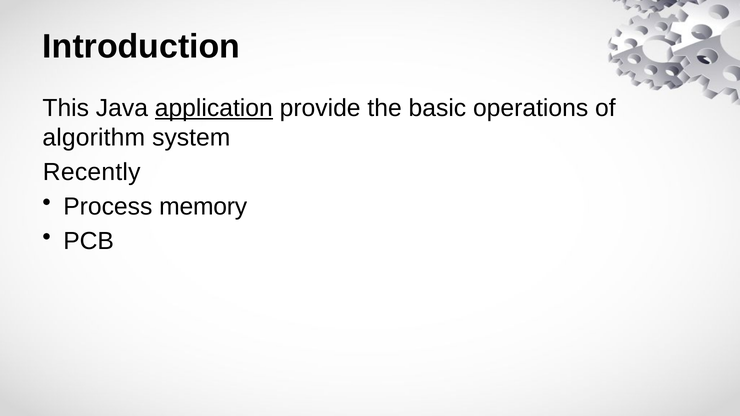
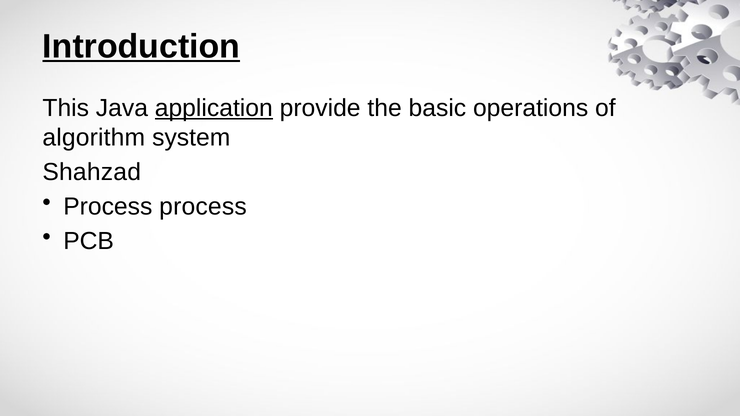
Introduction underline: none -> present (141, 47)
Recently: Recently -> Shahzad (92, 172)
Process memory: memory -> process (203, 207)
